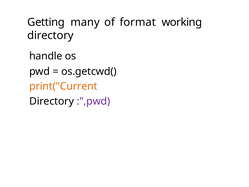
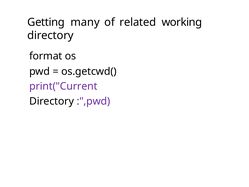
format: format -> related (138, 22)
handle: handle -> format (46, 56)
print("Current colour: orange -> purple (63, 86)
